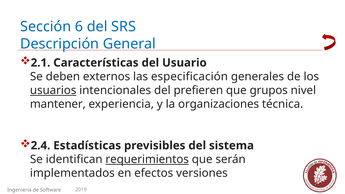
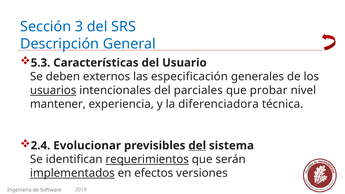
6: 6 -> 3 (79, 27)
2.1: 2.1 -> 5.3 (41, 63)
prefieren: prefieren -> parciales (198, 90)
grupos: grupos -> probar (269, 90)
organizaciones: organizaciones -> diferenciadora (218, 104)
Estadísticas: Estadísticas -> Evolucionar (87, 146)
del underline: none -> present (197, 146)
implementados underline: none -> present (72, 173)
